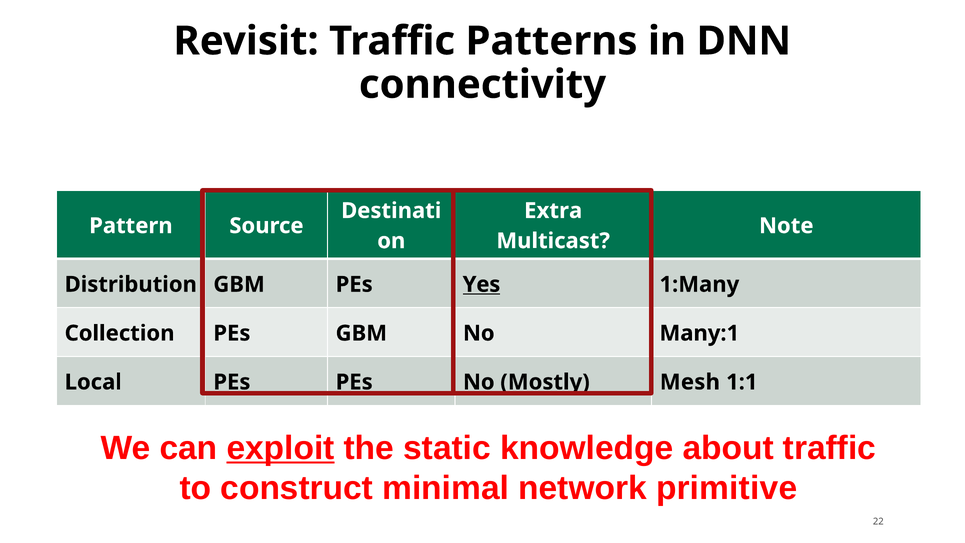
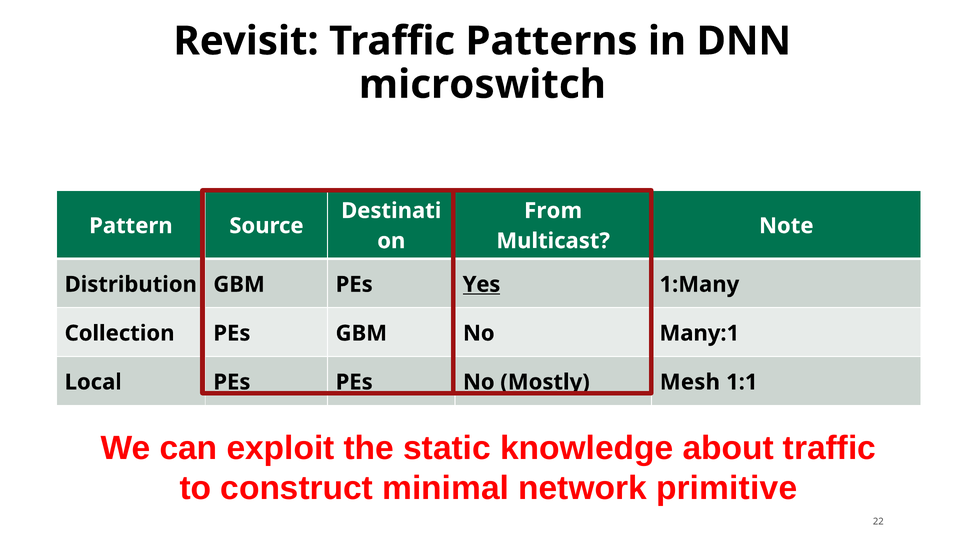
connectivity: connectivity -> microswitch (482, 85)
Extra: Extra -> From (553, 211)
exploit underline: present -> none (281, 448)
